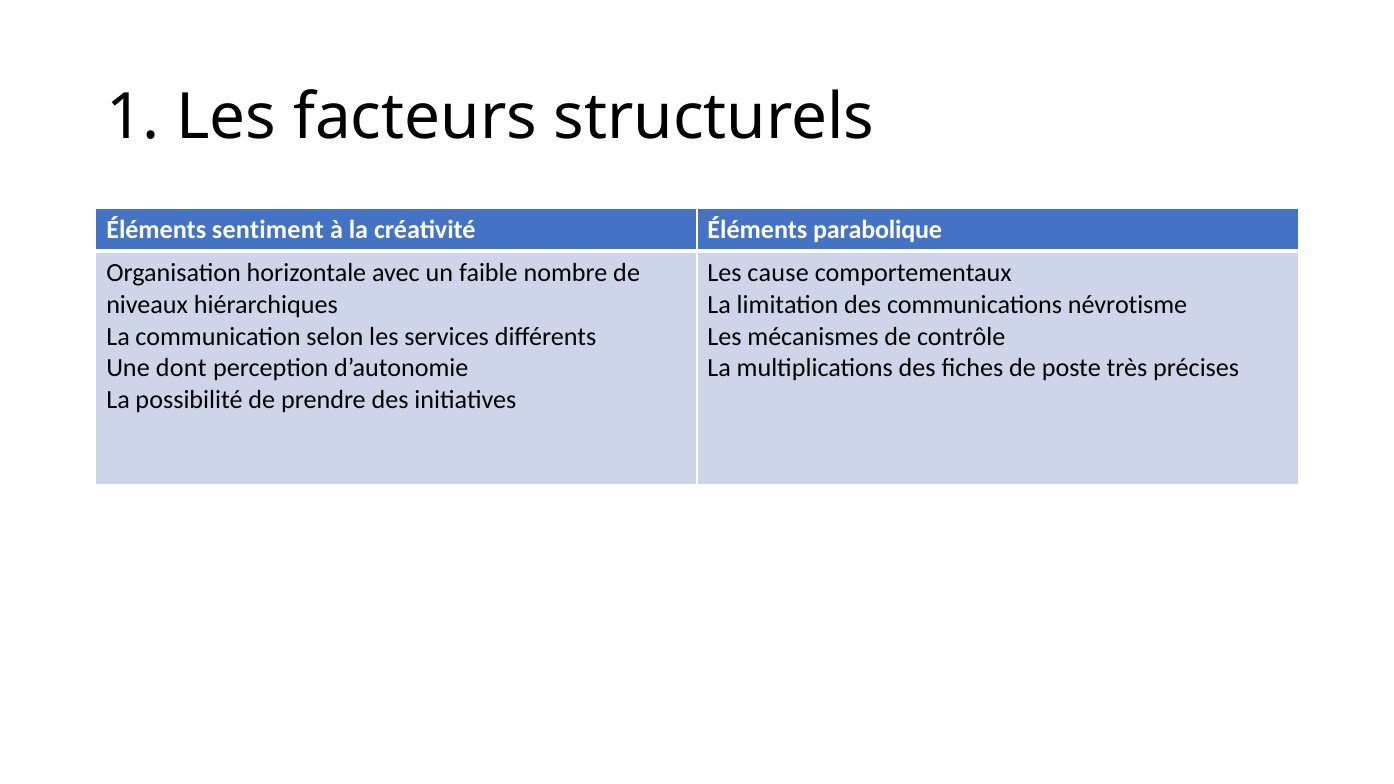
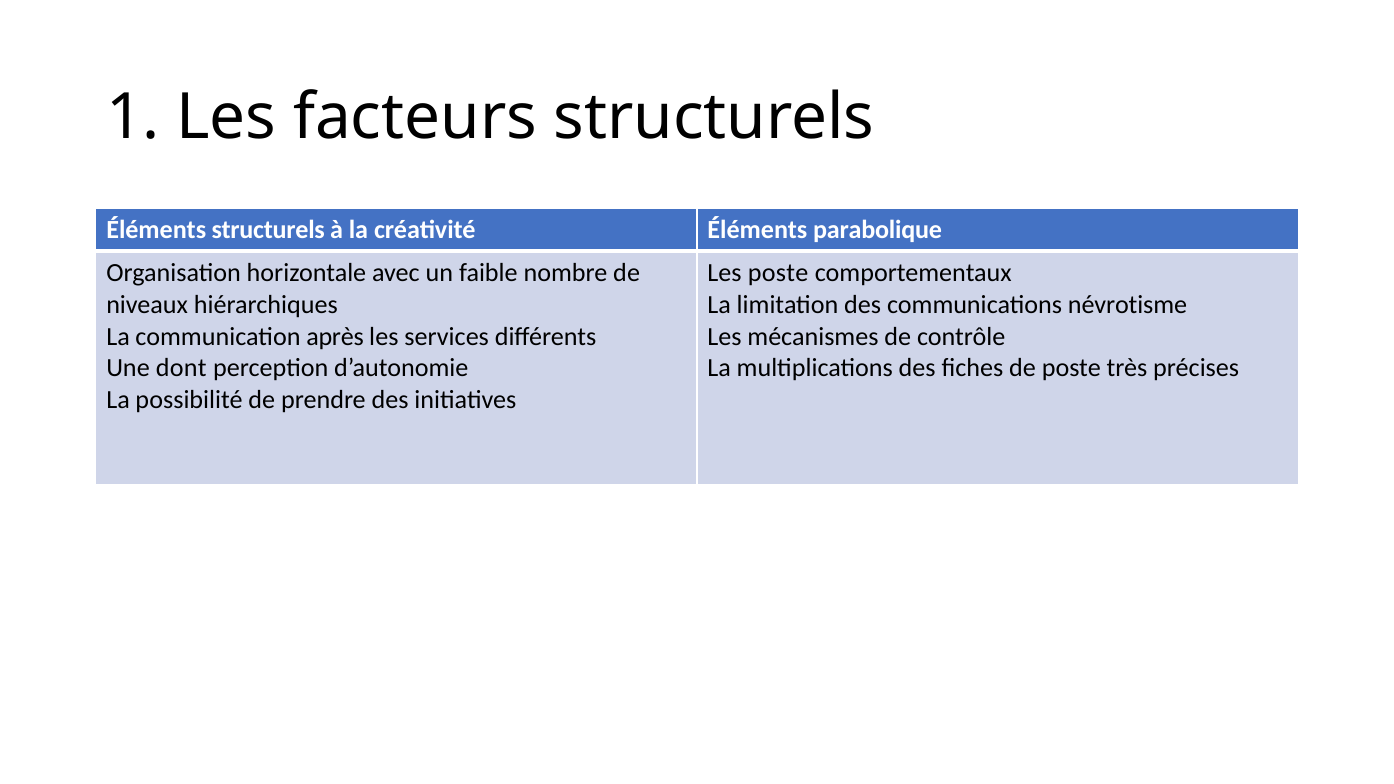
Éléments sentiment: sentiment -> structurels (268, 230)
Les cause: cause -> poste (778, 273)
selon: selon -> après (335, 336)
